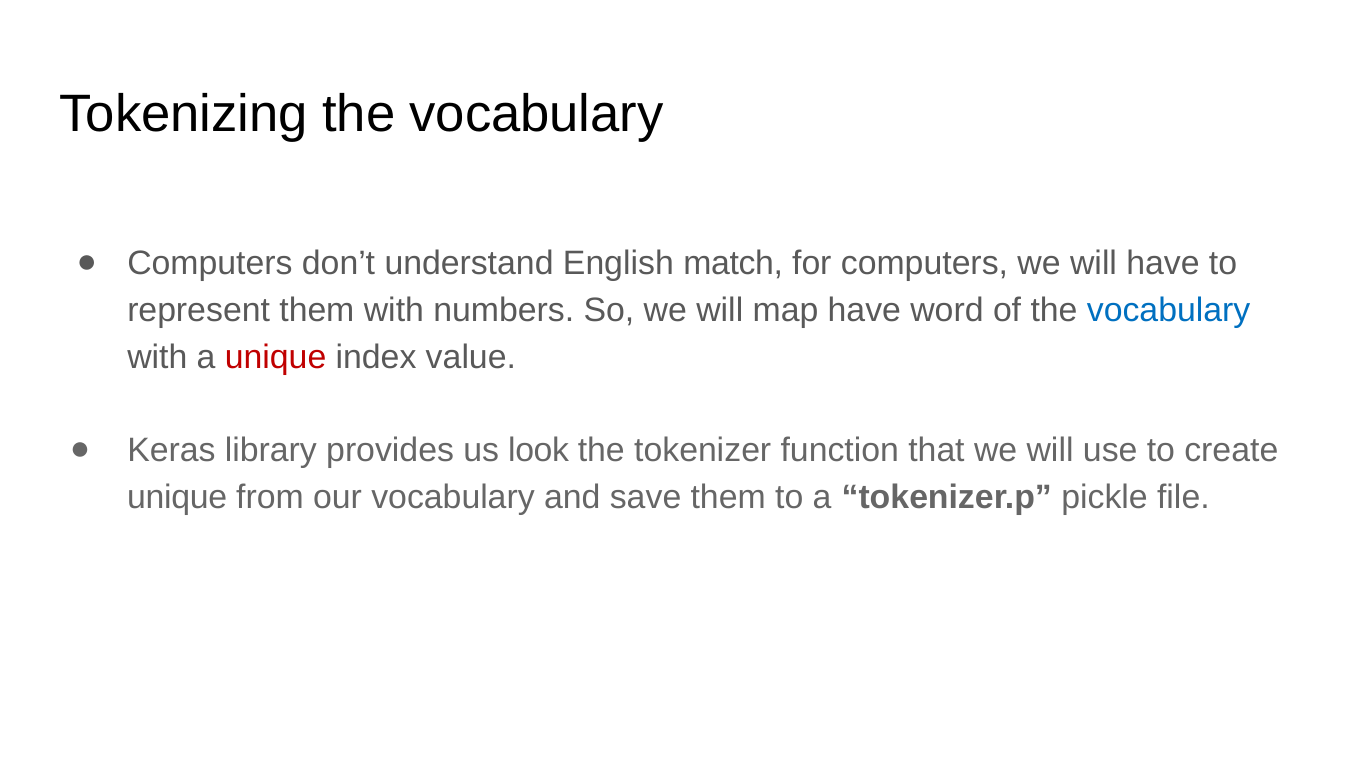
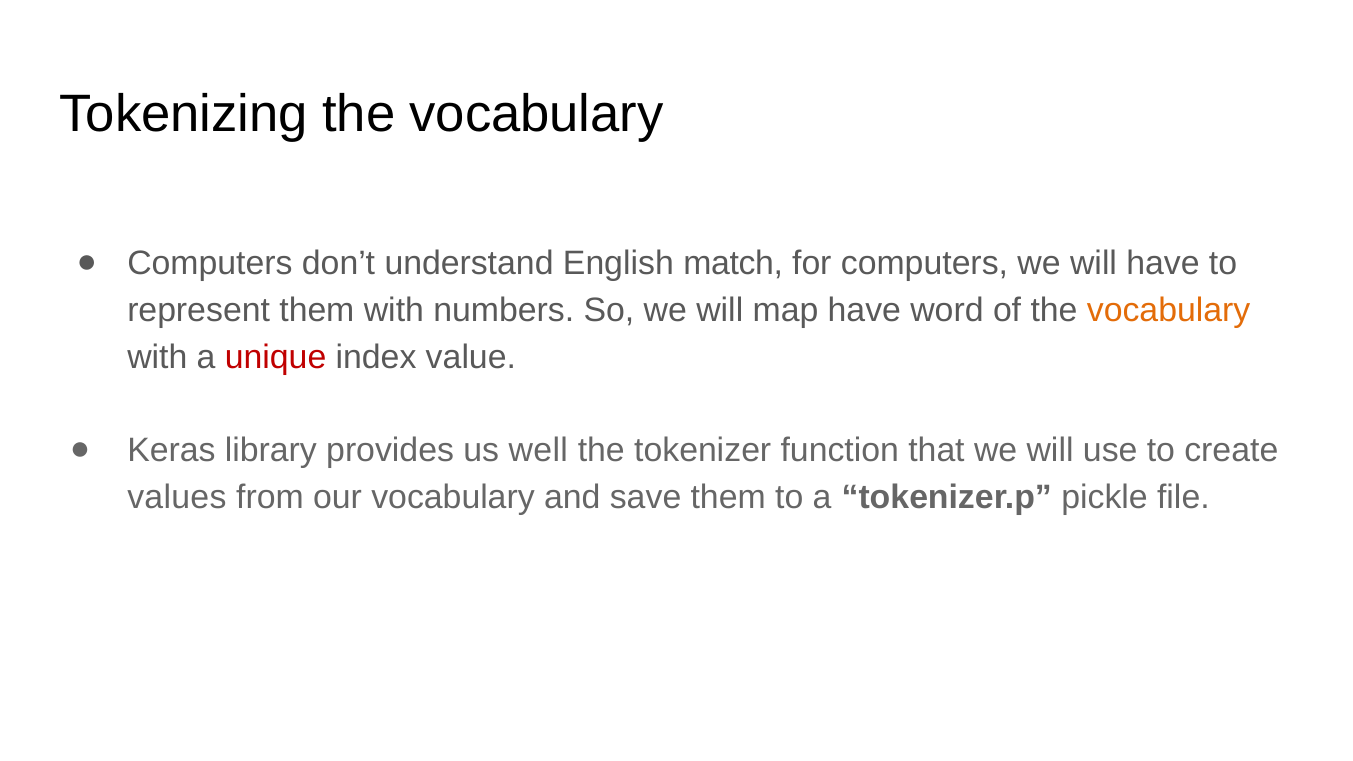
vocabulary colour: blue -> orange (1169, 310)
look: look -> well (538, 450)
unique: unique -> values (177, 497)
